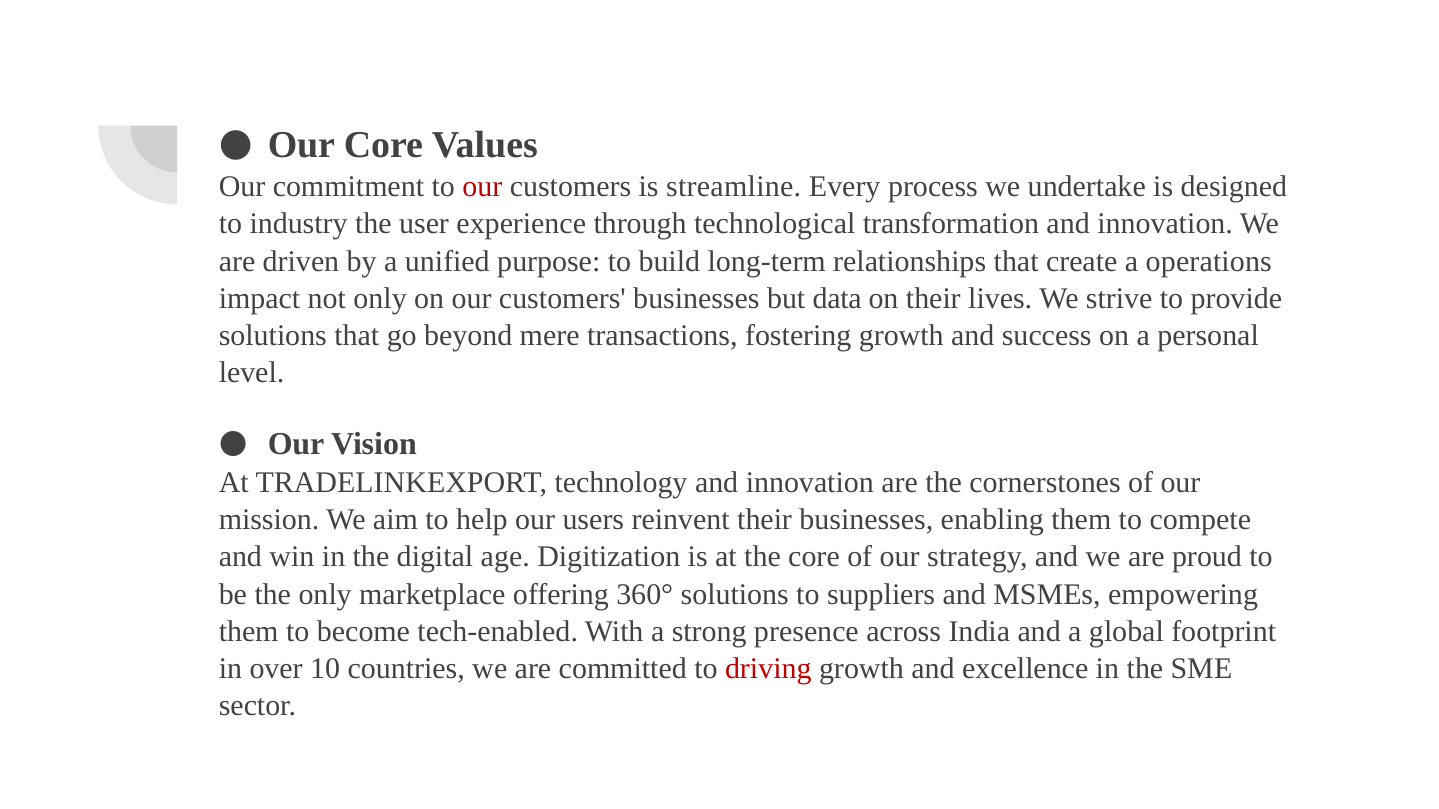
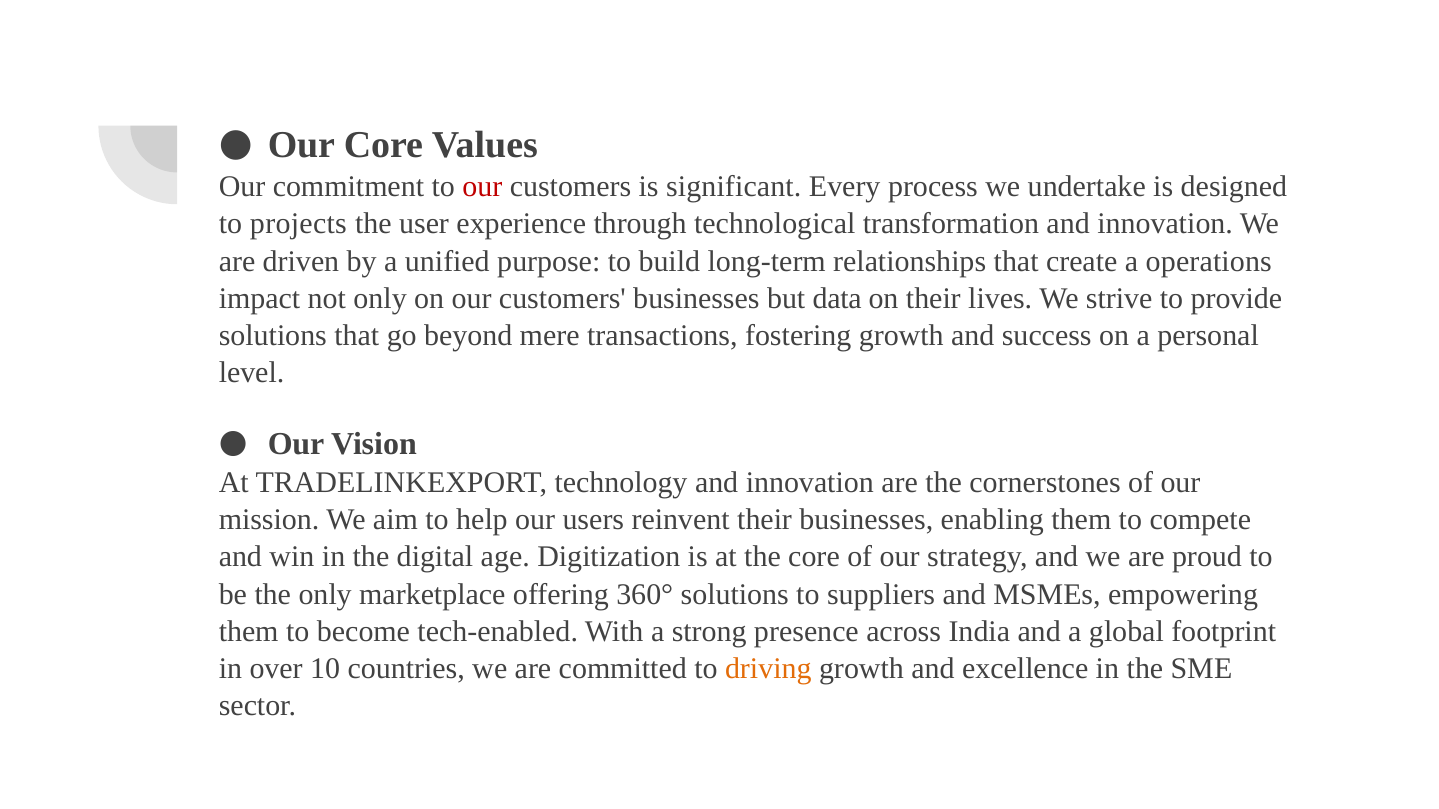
streamline: streamline -> significant (734, 187)
industry: industry -> projects (298, 224)
driving colour: red -> orange (768, 669)
